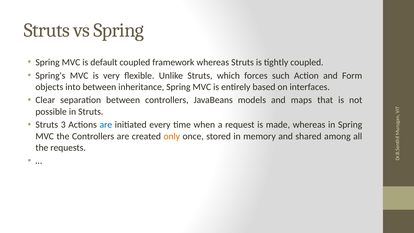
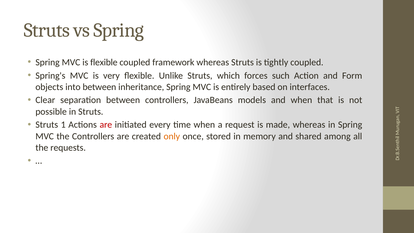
is default: default -> flexible (104, 62)
and maps: maps -> when (301, 100)
3: 3 -> 1 (63, 125)
are colour: blue -> red (106, 125)
